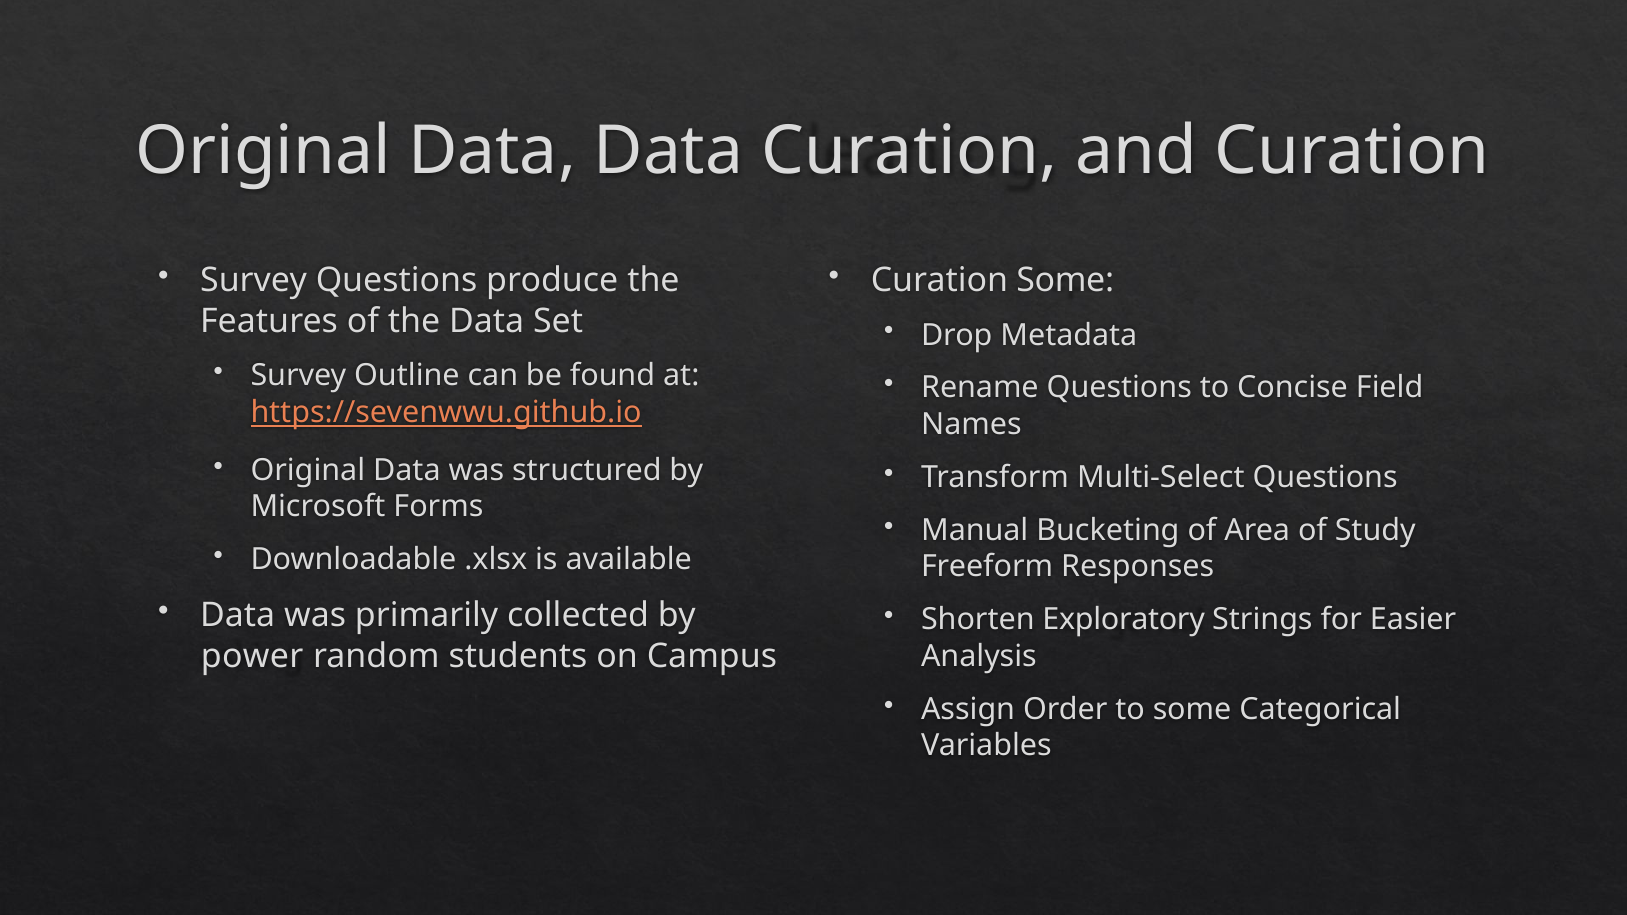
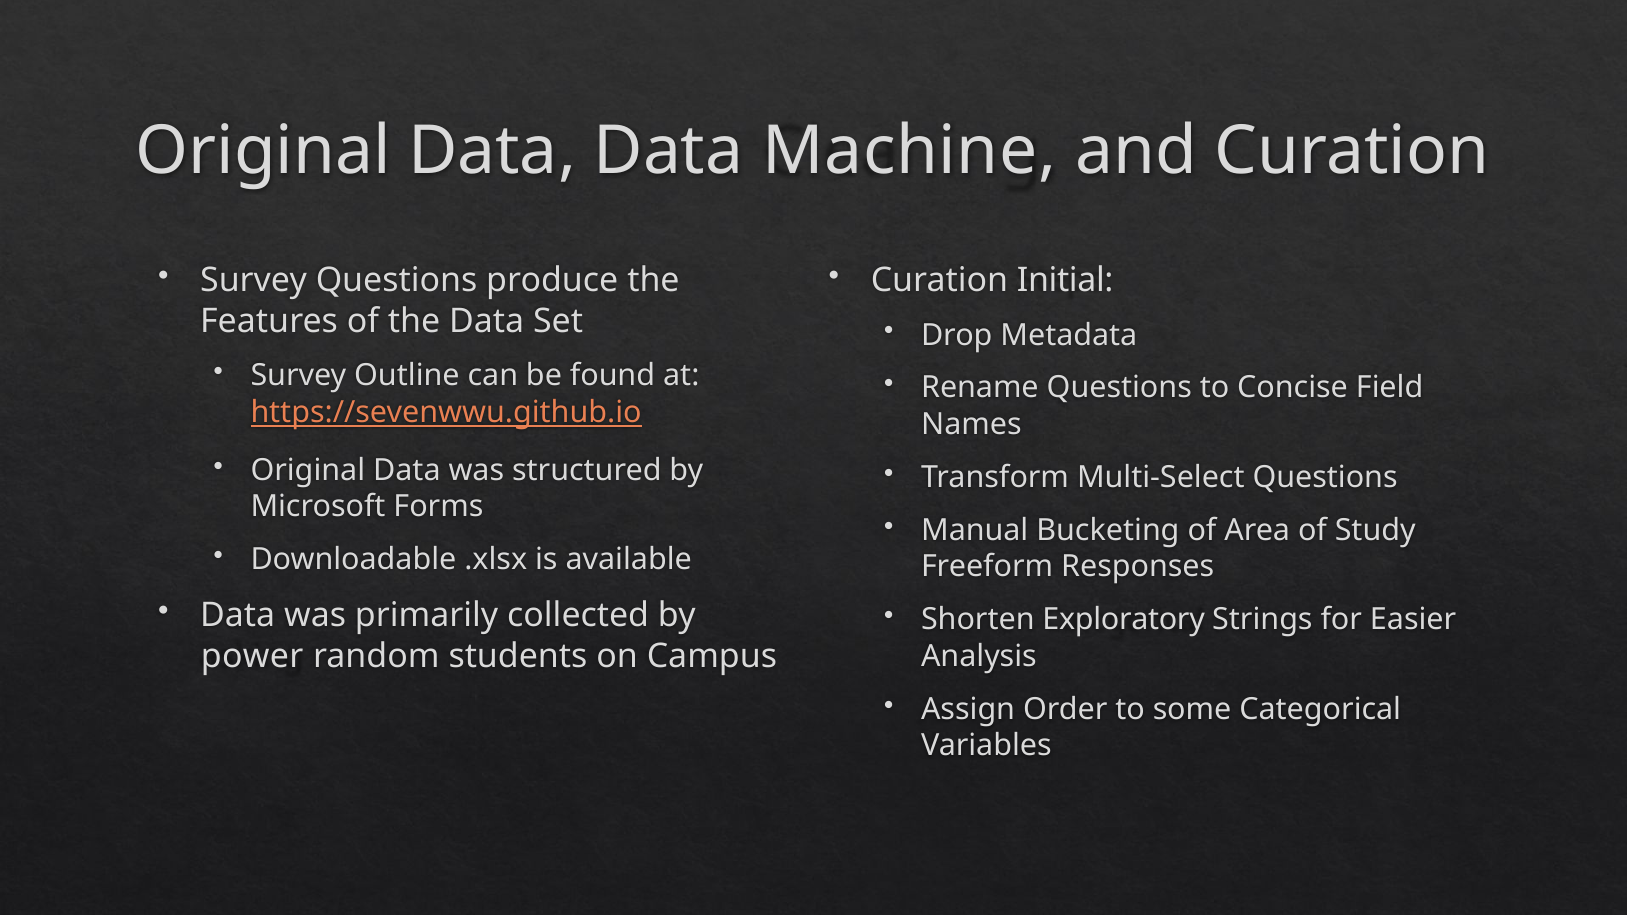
Data Curation: Curation -> Machine (909, 151)
Curation Some: Some -> Initial (1065, 280)
